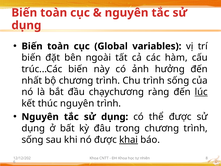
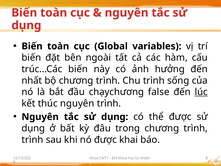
ràng: ràng -> false (159, 92)
sống: sống -> trình (32, 140)
khai underline: present -> none (129, 140)
